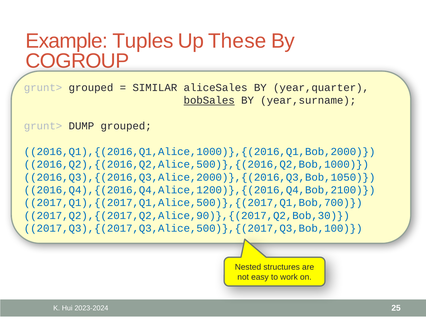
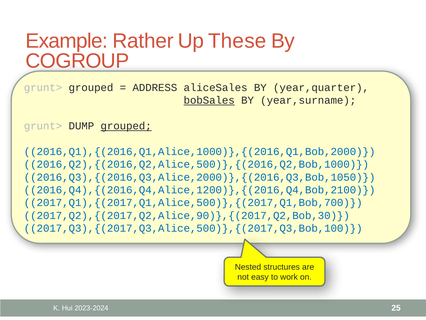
Tuples: Tuples -> Rather (143, 41)
SIMILAR: SIMILAR -> ADDRESS (155, 87)
grouped underline: none -> present (126, 126)
